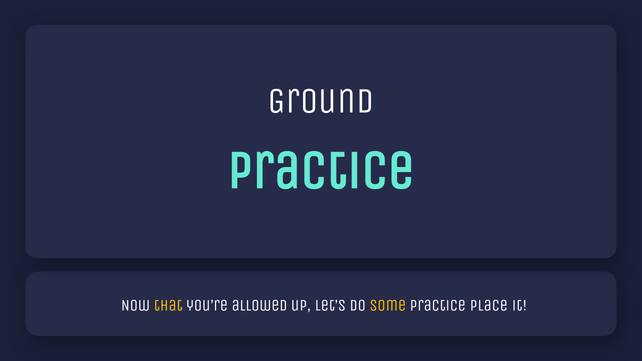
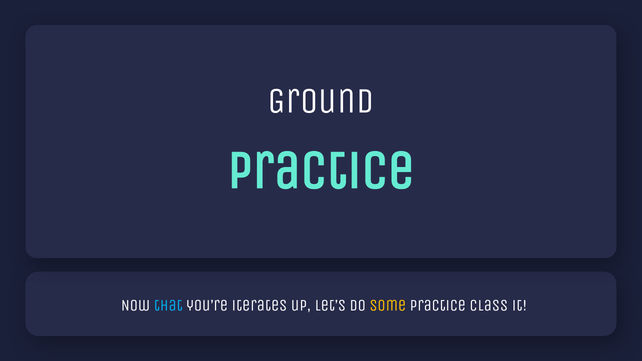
that colour: yellow -> light blue (168, 306)
allowed: allowed -> iterates (259, 306)
place: place -> class (489, 306)
